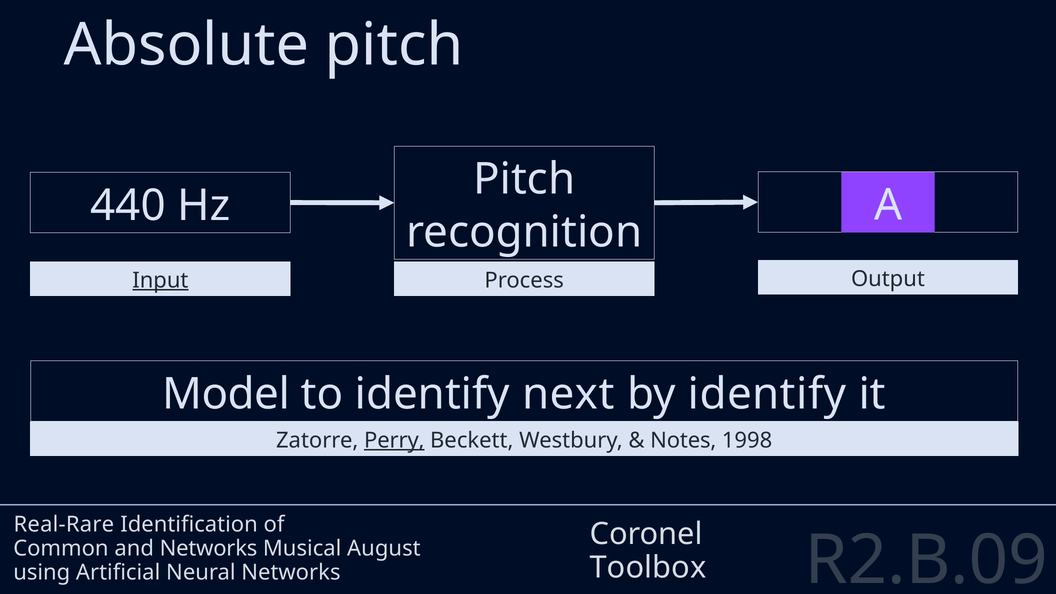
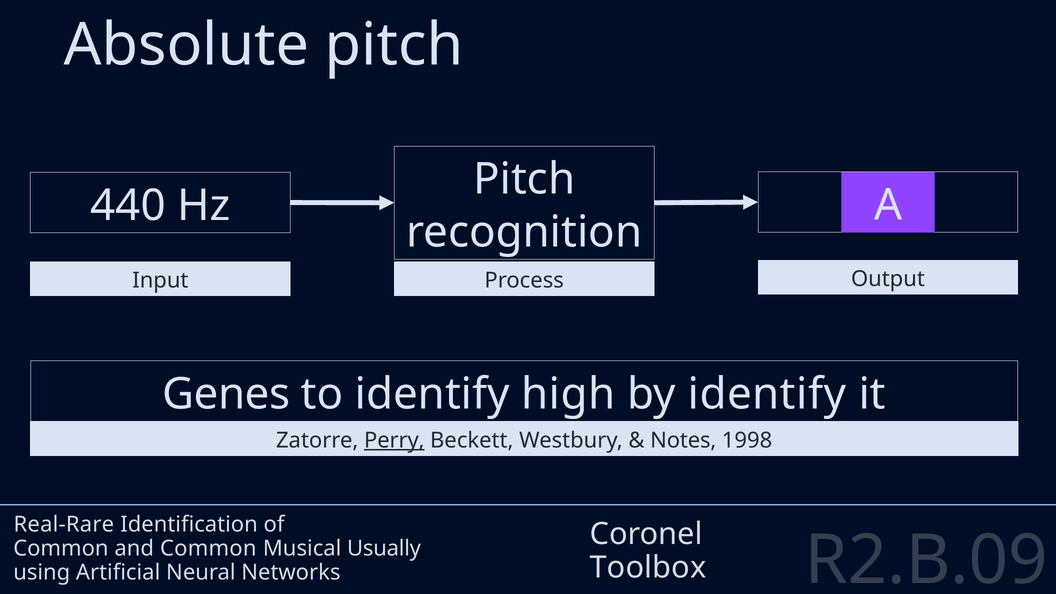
Input underline: present -> none (160, 280)
Model: Model -> Genes (226, 394)
next: next -> high (568, 394)
and Networks: Networks -> Common (208, 548)
August: August -> Usually (384, 548)
